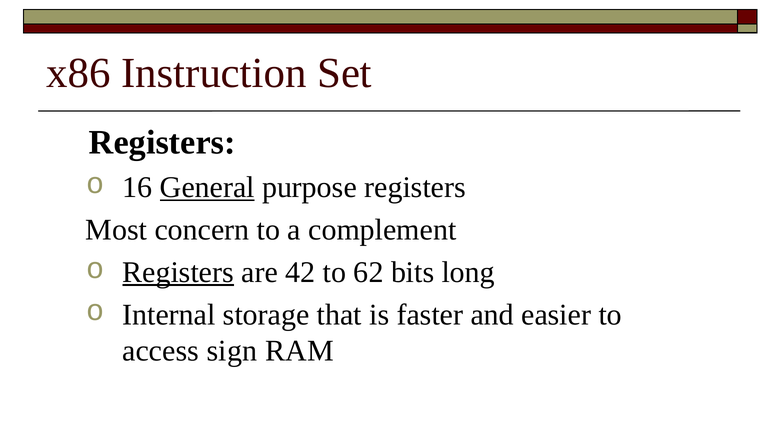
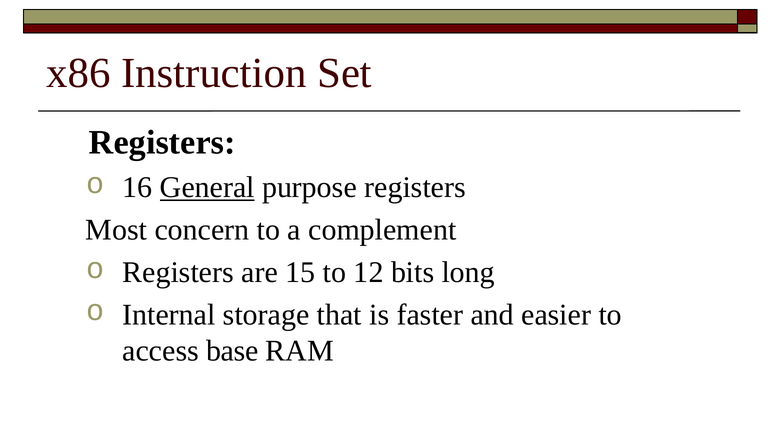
Registers underline: present -> none (178, 272)
42: 42 -> 15 (300, 272)
62: 62 -> 12 (369, 272)
sign: sign -> base (232, 351)
